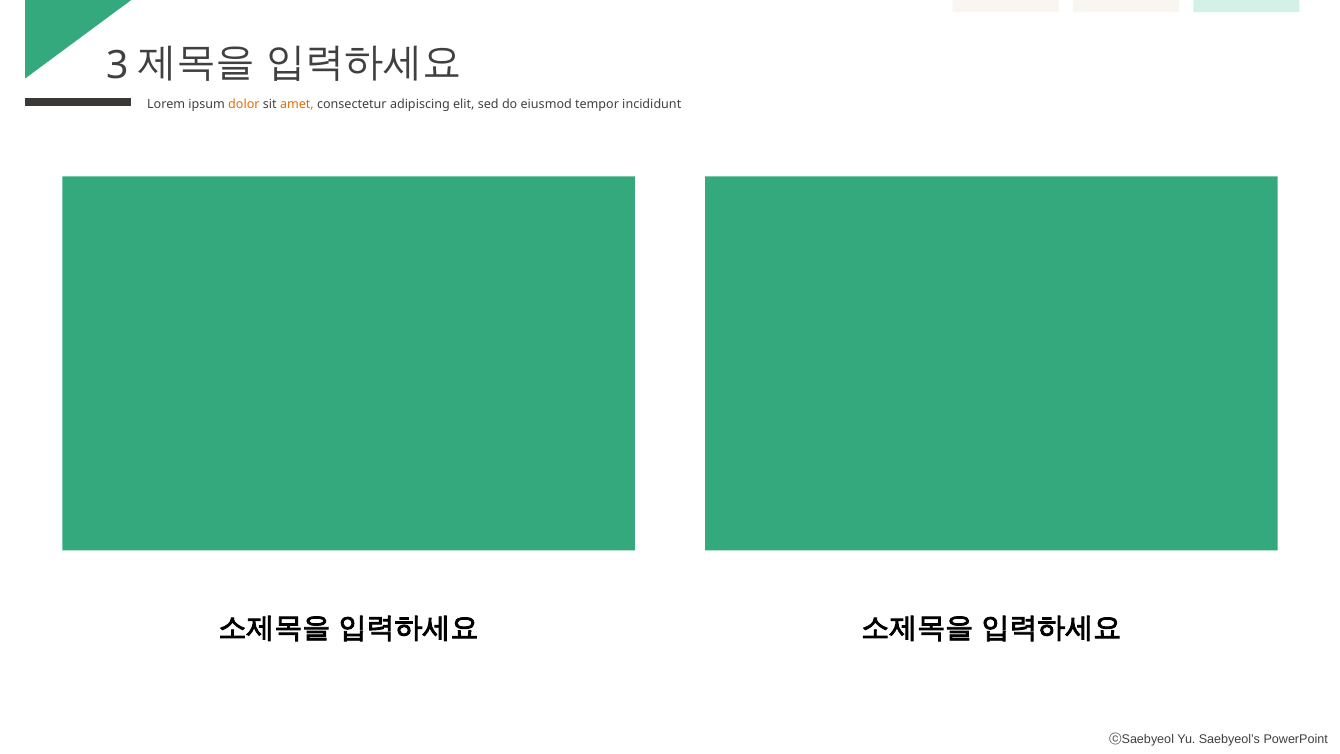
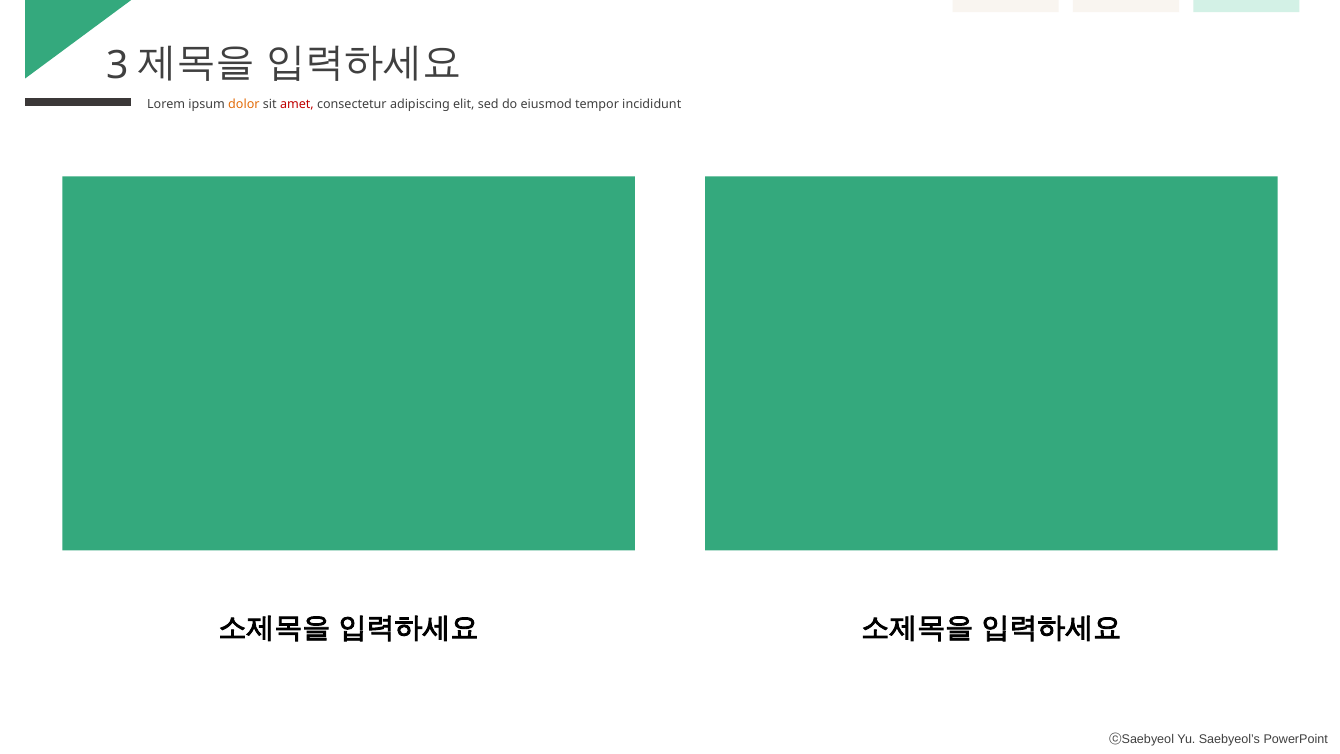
amet colour: orange -> red (297, 104)
